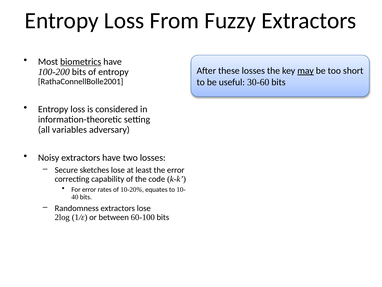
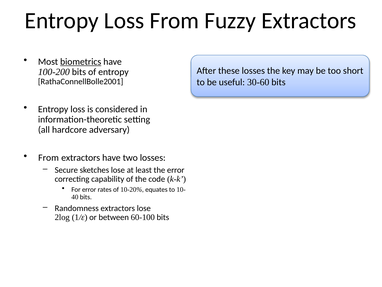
may underline: present -> none (306, 71)
variables: variables -> hardcore (69, 130)
Noisy: Noisy -> From (49, 157)
